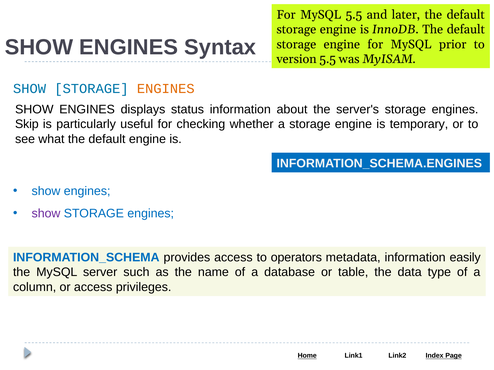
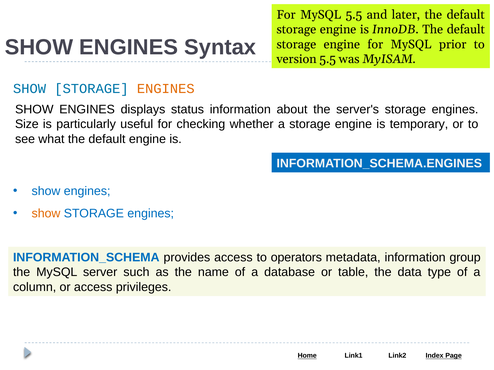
Skip: Skip -> Size (27, 124)
show colour: purple -> orange (46, 214)
easily: easily -> group (465, 258)
